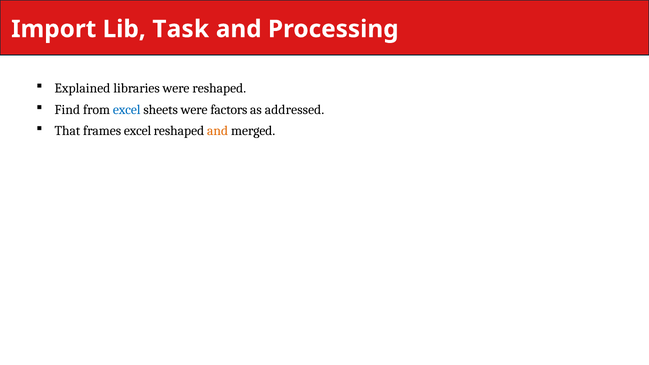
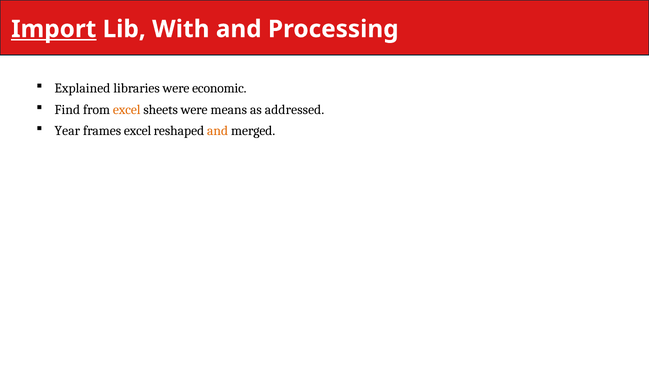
Import underline: none -> present (54, 29)
Task: Task -> With (181, 29)
were reshaped: reshaped -> economic (219, 88)
excel colour: blue -> orange (127, 110)
factors: factors -> means (229, 110)
That: That -> Year (67, 131)
